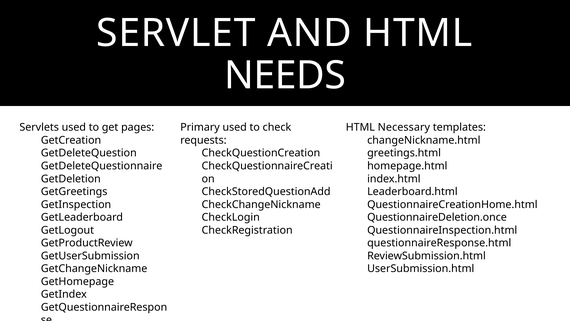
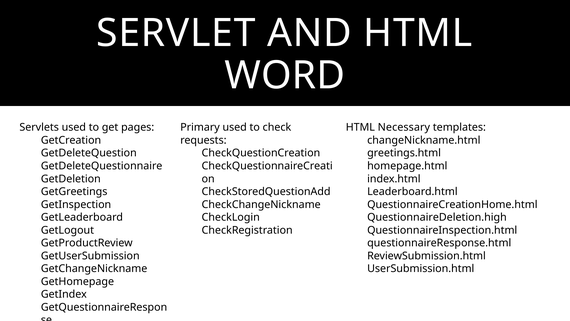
NEEDS: NEEDS -> WORD (285, 76)
QuestionnaireDeletion.once: QuestionnaireDeletion.once -> QuestionnaireDeletion.high (437, 217)
